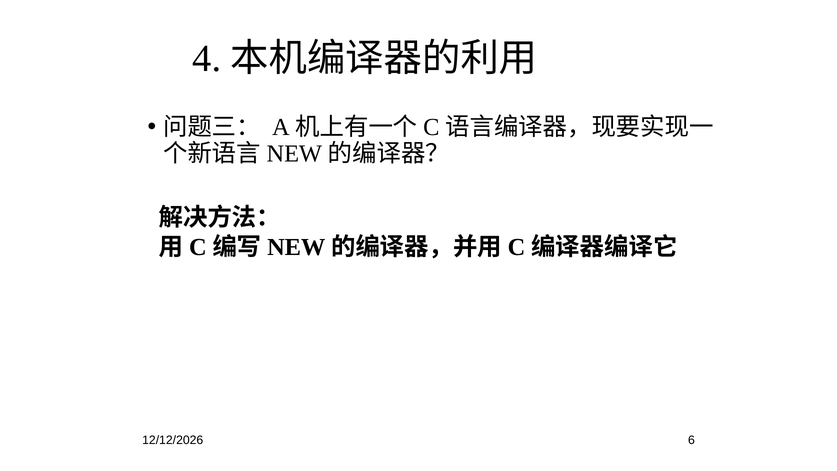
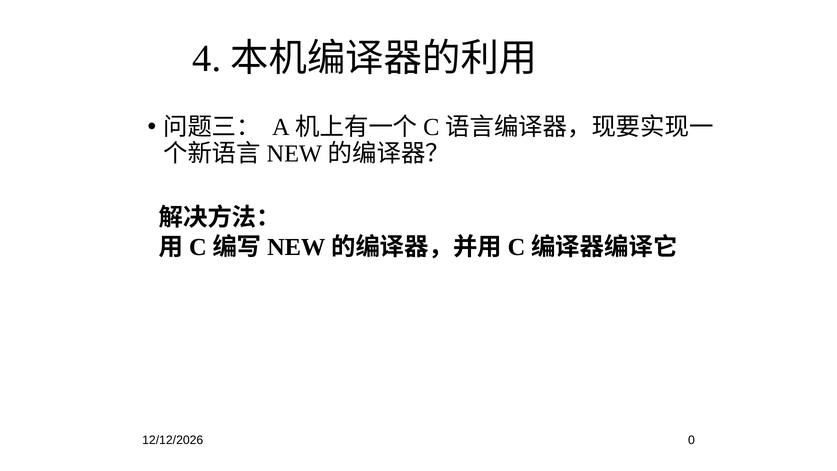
6: 6 -> 0 (691, 440)
